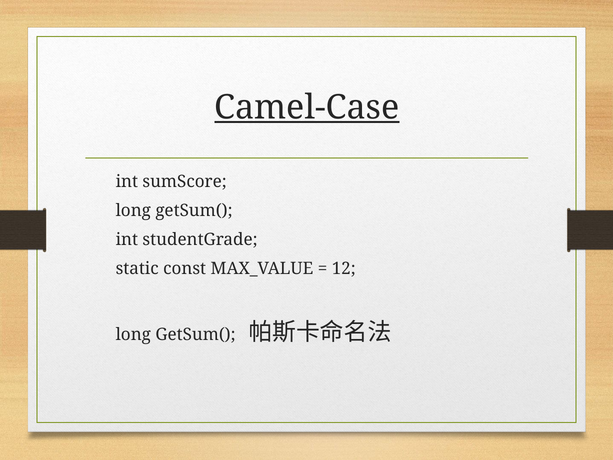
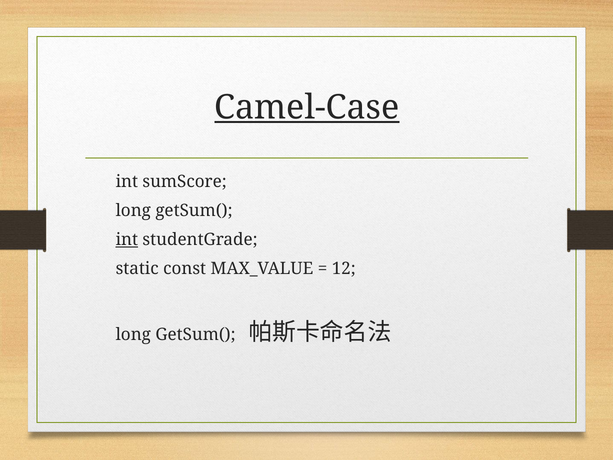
int underline: none -> present (127, 239)
